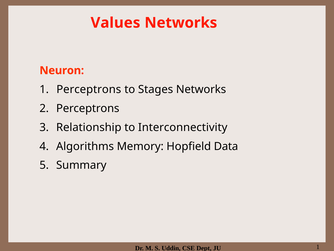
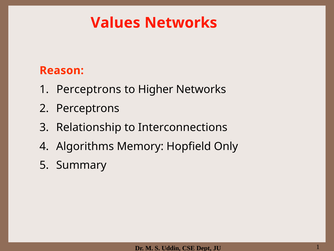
Neuron: Neuron -> Reason (62, 70)
Stages: Stages -> Higher (156, 89)
Interconnectivity: Interconnectivity -> Interconnections (183, 127)
Data: Data -> Only (226, 146)
